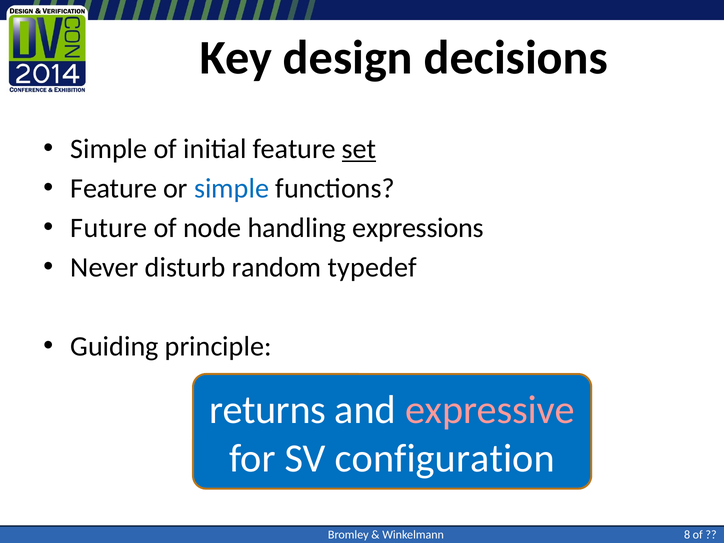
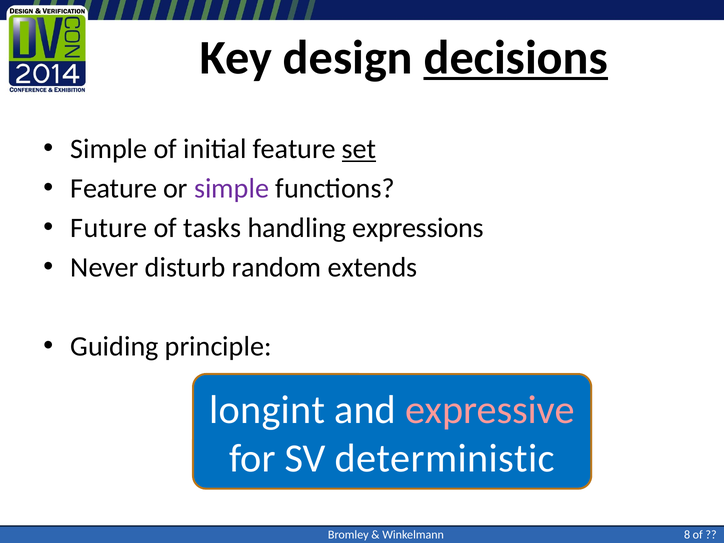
decisions underline: none -> present (516, 58)
simple colour: blue -> purple (232, 189)
node: node -> tasks (212, 228)
typedef: typedef -> extends (372, 267)
returns: returns -> longint (267, 410)
configuration: configuration -> deterministic (445, 458)
